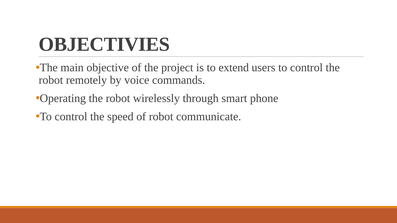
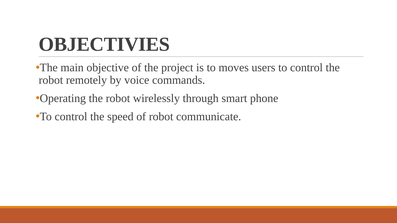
extend: extend -> moves (234, 68)
